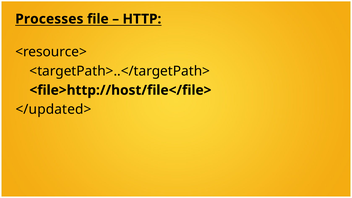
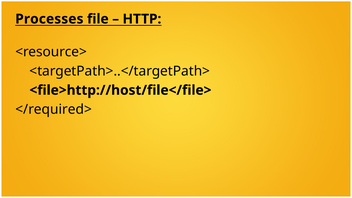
</updated>: </updated> -> </required> (54, 109)
